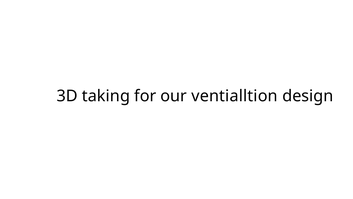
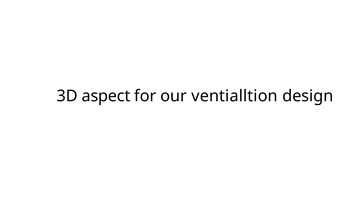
taking: taking -> aspect (106, 96)
